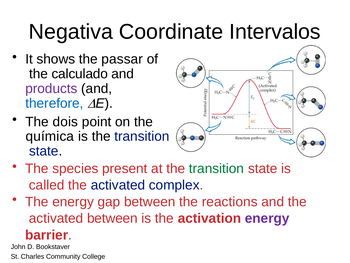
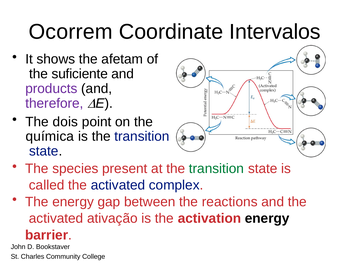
Negativa: Negativa -> Ocorrem (71, 32)
passar: passar -> afetam (122, 59)
calculado: calculado -> suficiente (80, 74)
therefore colour: blue -> purple (54, 103)
activated between: between -> ativação (112, 218)
energy colour: purple -> black (267, 218)
